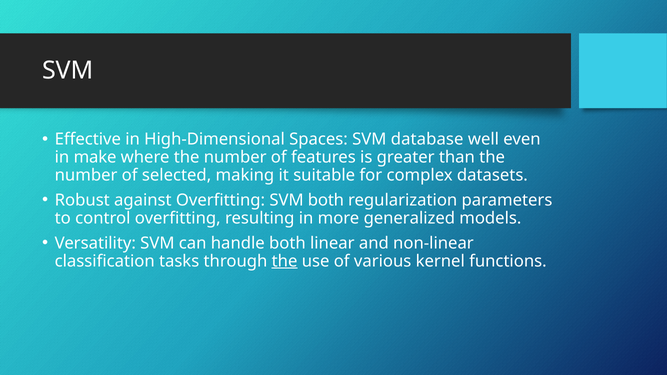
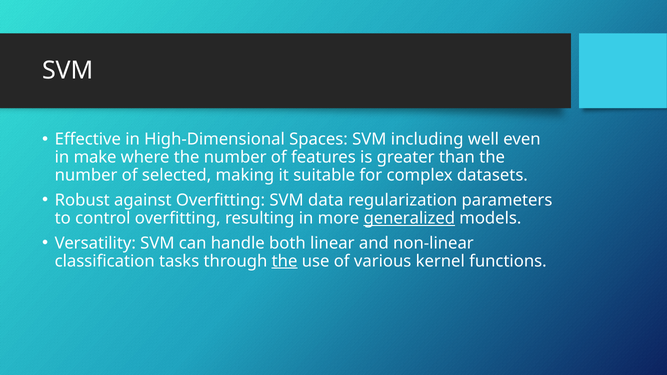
database: database -> including (427, 139)
SVM both: both -> data (326, 200)
generalized underline: none -> present (409, 218)
